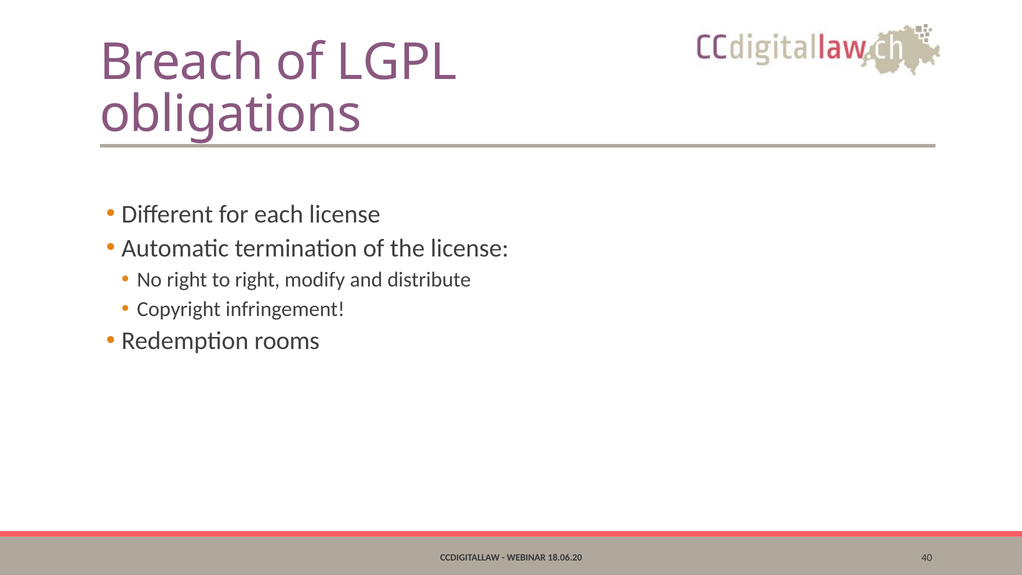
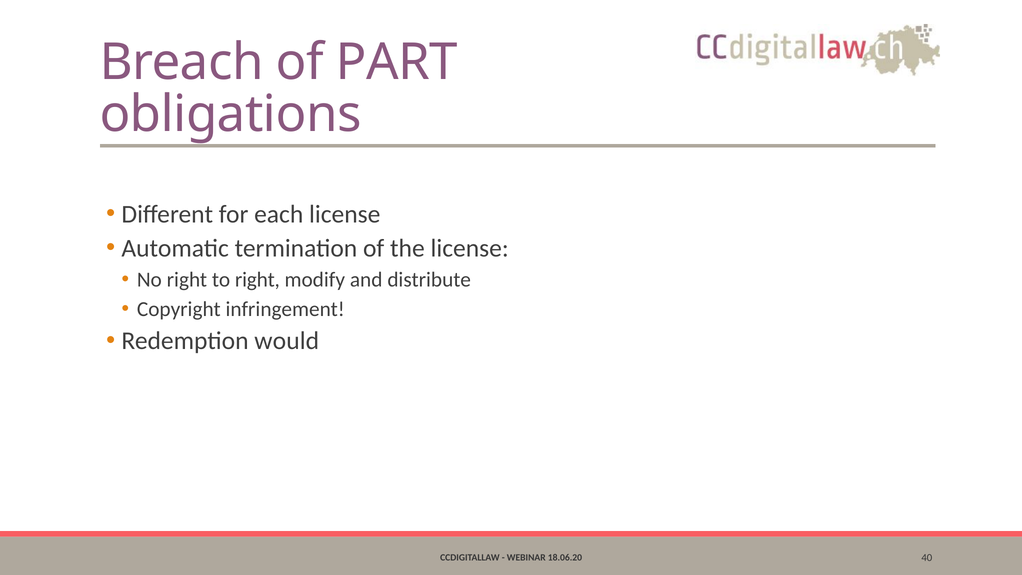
LGPL: LGPL -> PART (397, 62)
rooms: rooms -> would (287, 341)
